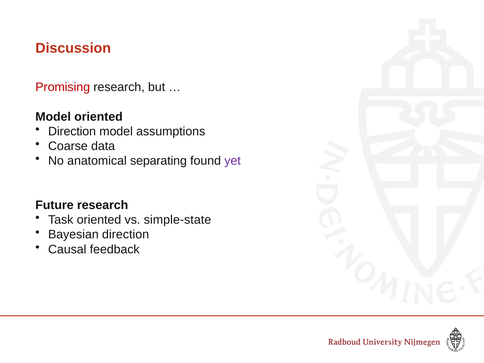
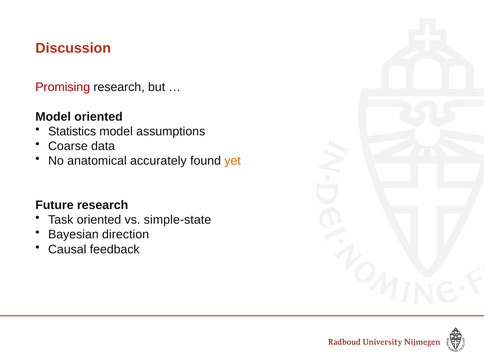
Direction: Direction -> Statistics (72, 131)
separating: separating -> accurately (158, 161)
yet colour: purple -> orange (233, 161)
